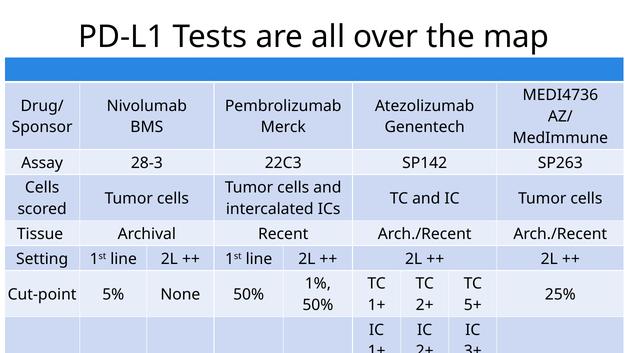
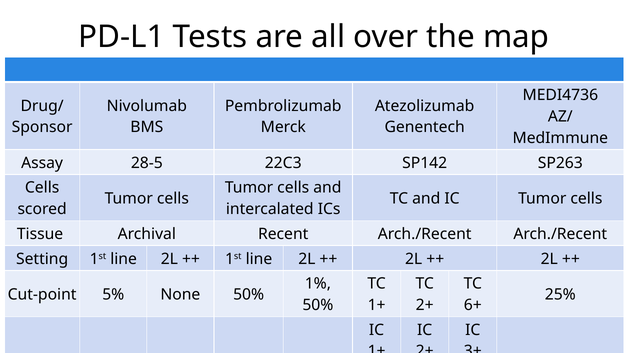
28-3: 28-3 -> 28-5 (147, 163)
5+: 5+ -> 6+ (473, 305)
